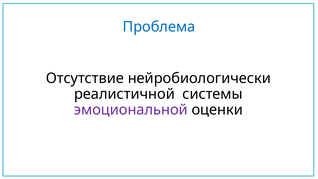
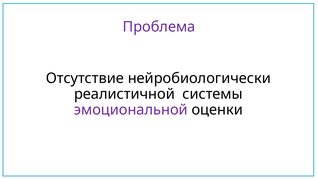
Проблема colour: blue -> purple (159, 27)
